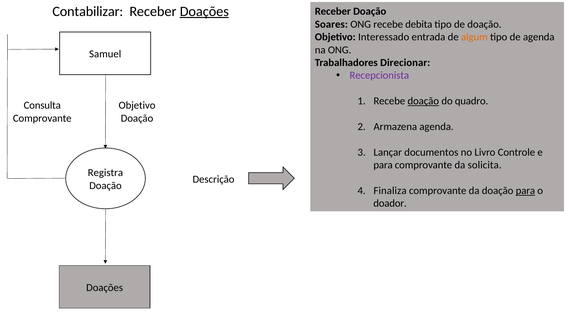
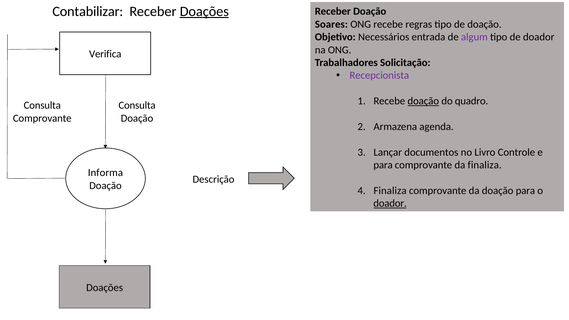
debita: debita -> regras (419, 24)
Interessado: Interessado -> Necessários (384, 37)
algum colour: orange -> purple (474, 37)
de agenda: agenda -> doador (539, 37)
Samuel: Samuel -> Verifica (105, 54)
Direcionar: Direcionar -> Solicitação (405, 63)
Objetivo: Objetivo -> Consulta (137, 105)
da solicita: solicita -> finaliza (485, 165)
Registra: Registra -> Informa (105, 173)
para underline: present -> none (525, 191)
doador underline: none -> present (390, 204)
